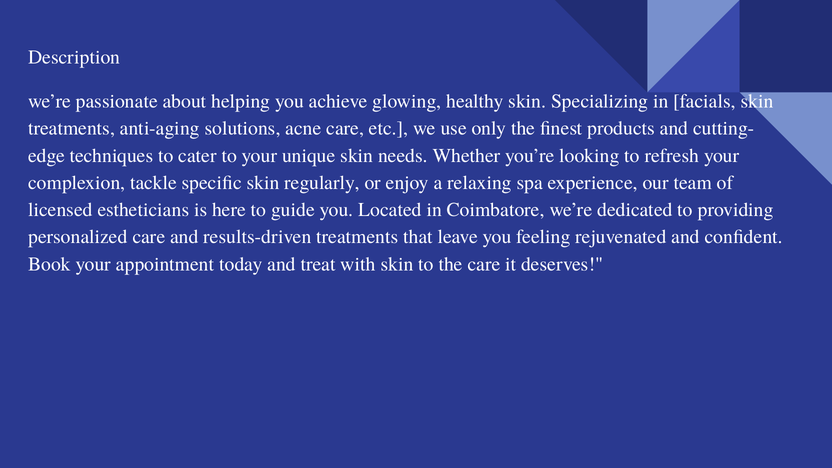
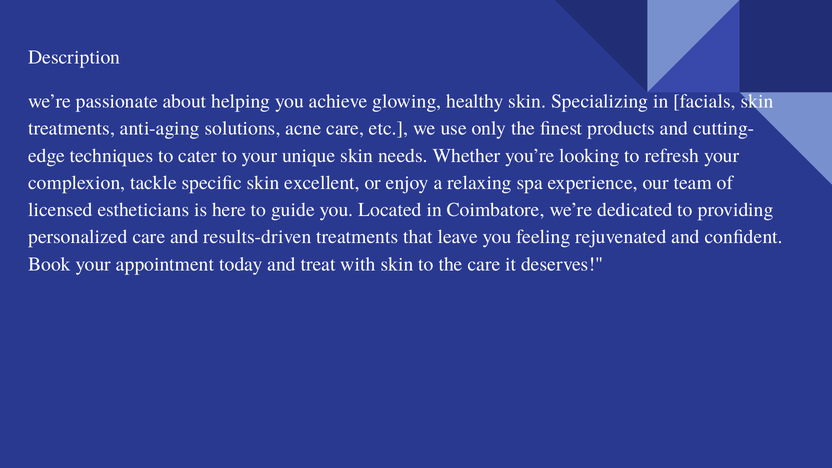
regularly: regularly -> excellent (322, 183)
